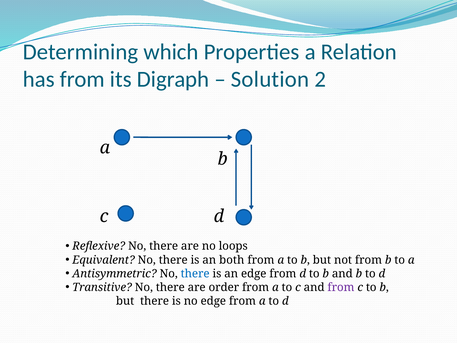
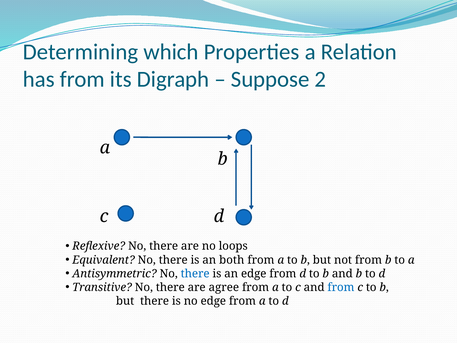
Solution: Solution -> Suppose (270, 79)
order: order -> agree (224, 287)
from colour: purple -> blue (341, 287)
